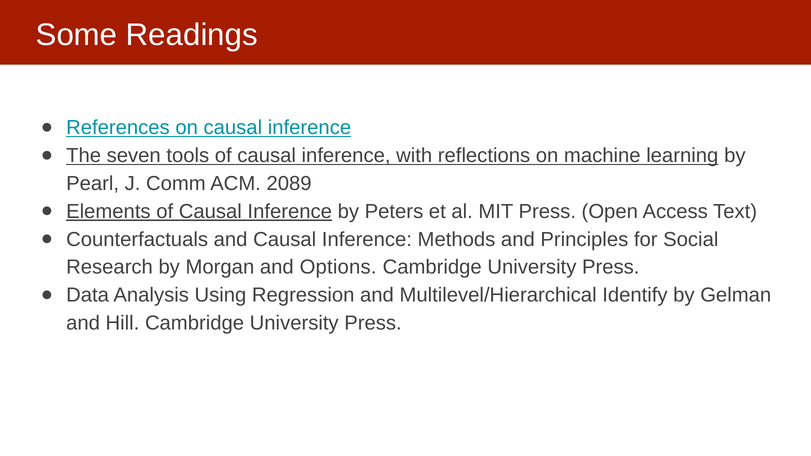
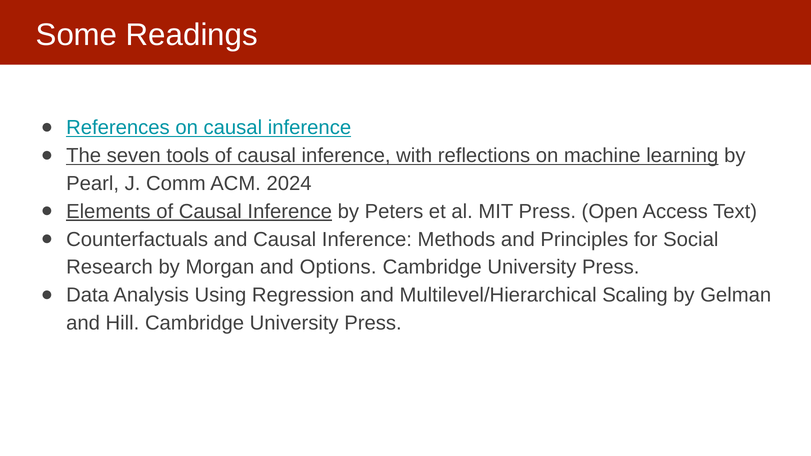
2089: 2089 -> 2024 (289, 183)
Identify: Identify -> Scaling (635, 295)
